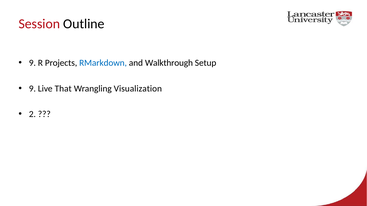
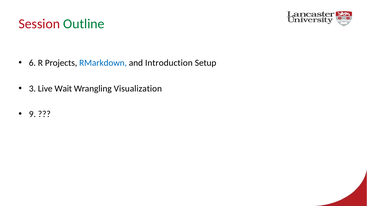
Outline colour: black -> green (84, 24)
9: 9 -> 6 (32, 63)
Walkthrough: Walkthrough -> Introduction (169, 63)
9: 9 -> 3 (32, 89)
That: That -> Wait (63, 89)
2: 2 -> 9 (32, 114)
